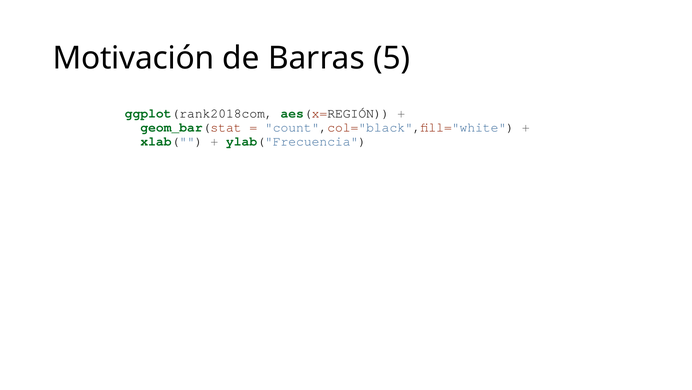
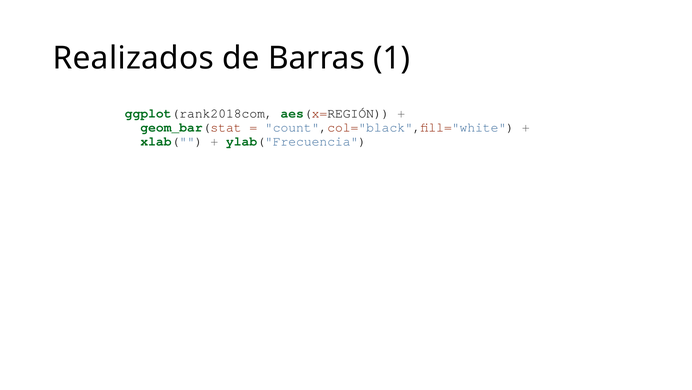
Motivación: Motivación -> Realizados (133, 58)
5: 5 -> 1 (392, 58)
